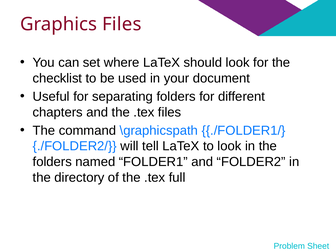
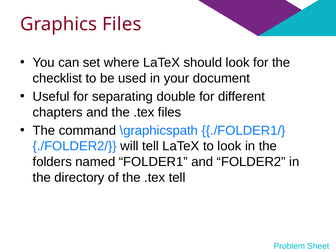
separating folders: folders -> double (176, 97)
.tex full: full -> tell (177, 178)
